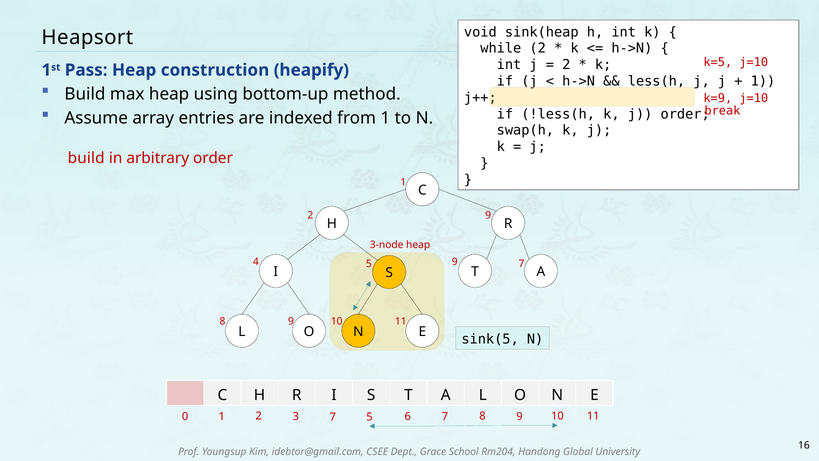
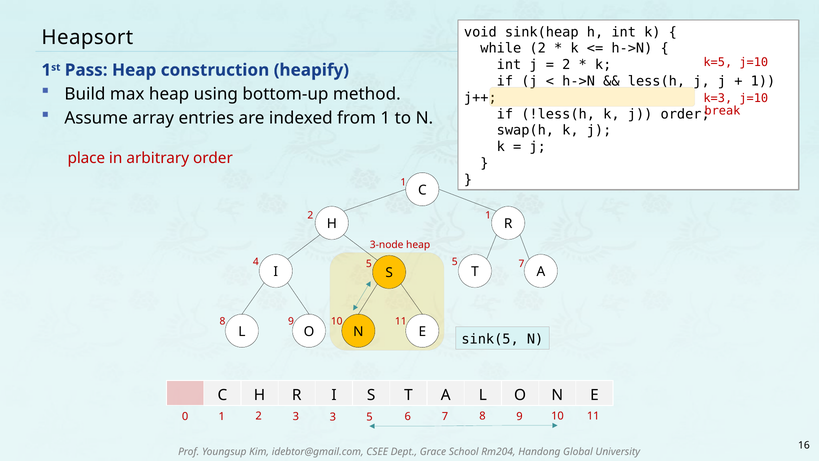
k=9: k=9 -> k=3 (718, 98)
build: build -> place (86, 158)
2 9: 9 -> 1 (488, 215)
5 9: 9 -> 5 (455, 262)
3 7: 7 -> 3 (333, 417)
